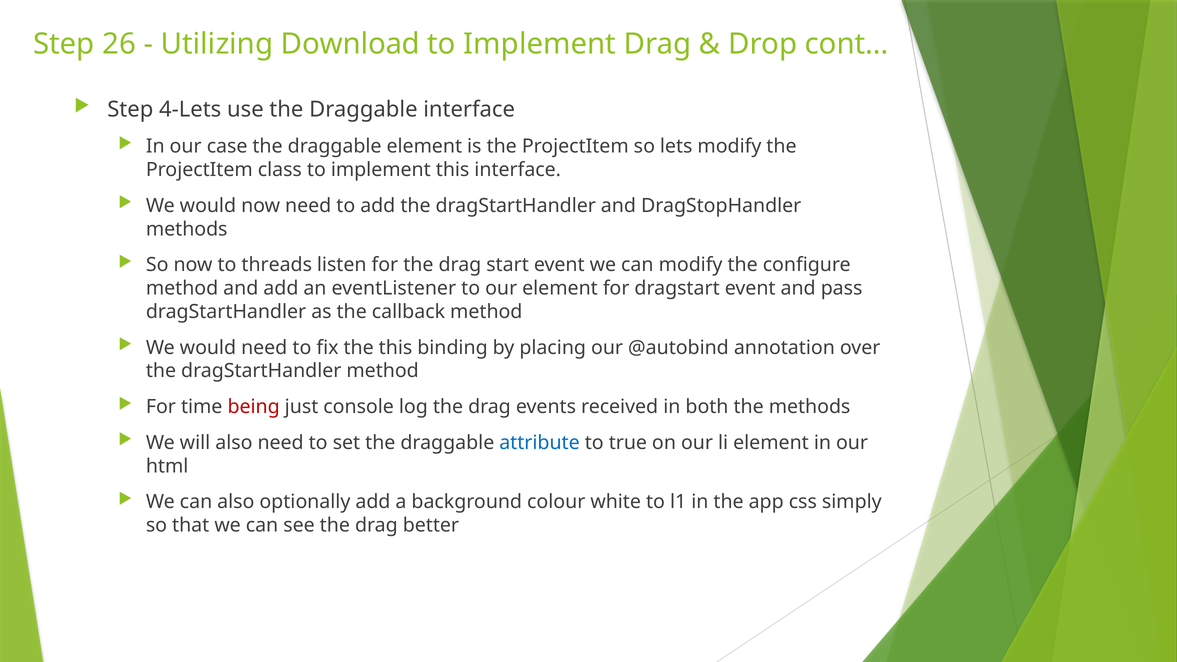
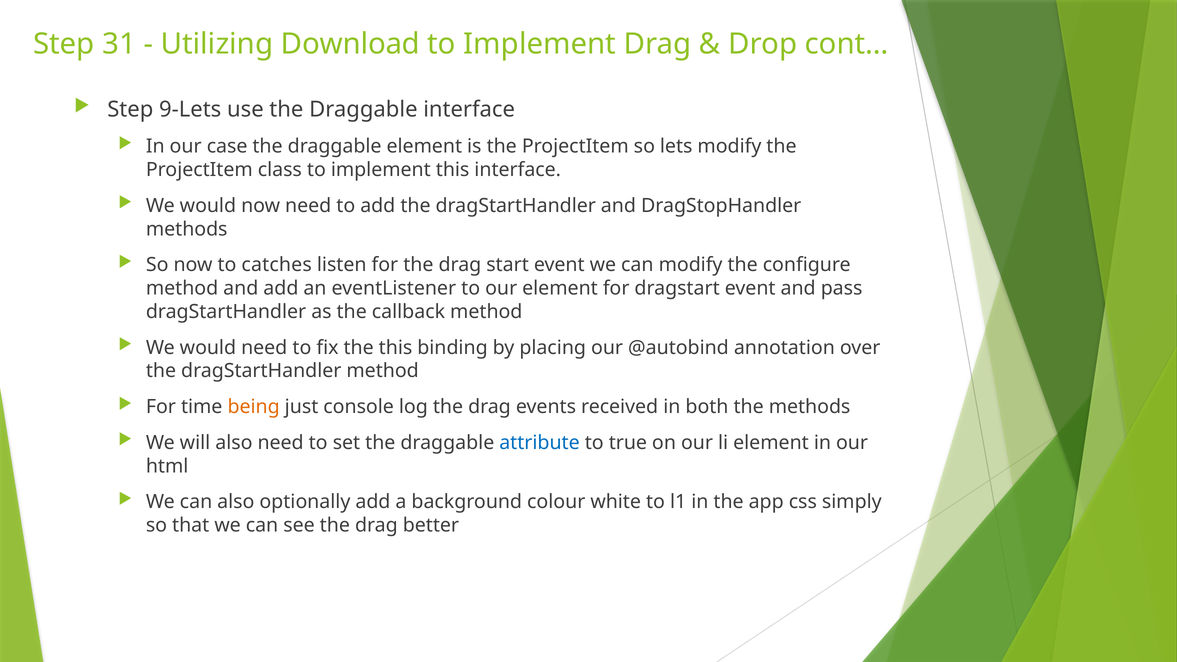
26: 26 -> 31 (119, 44)
4-Lets: 4-Lets -> 9-Lets (190, 109)
threads: threads -> catches (277, 265)
being colour: red -> orange (254, 407)
